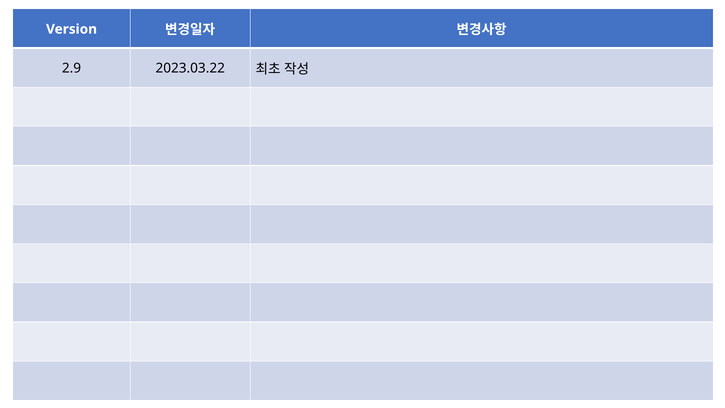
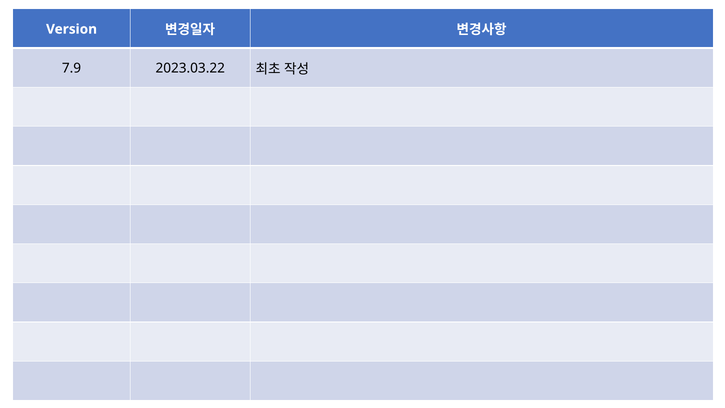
2.9: 2.9 -> 7.9 (72, 68)
